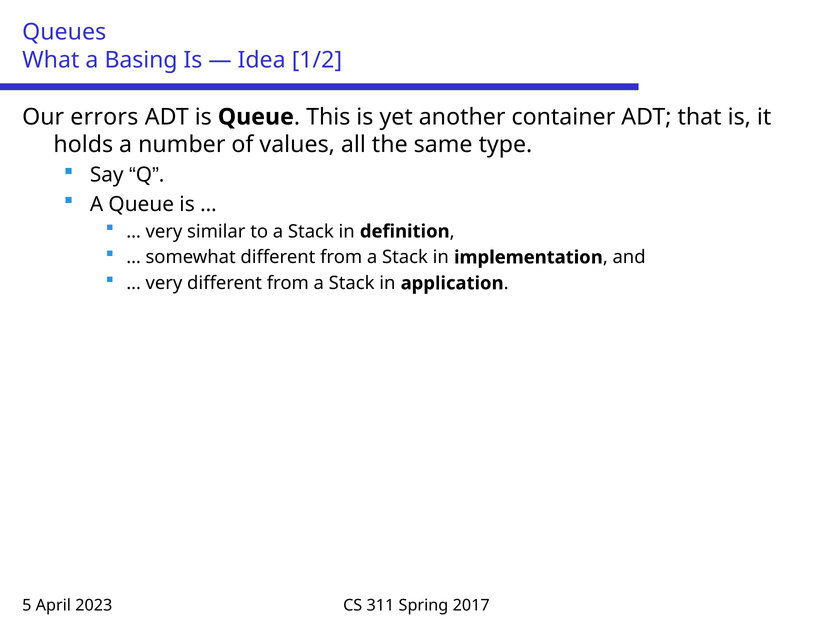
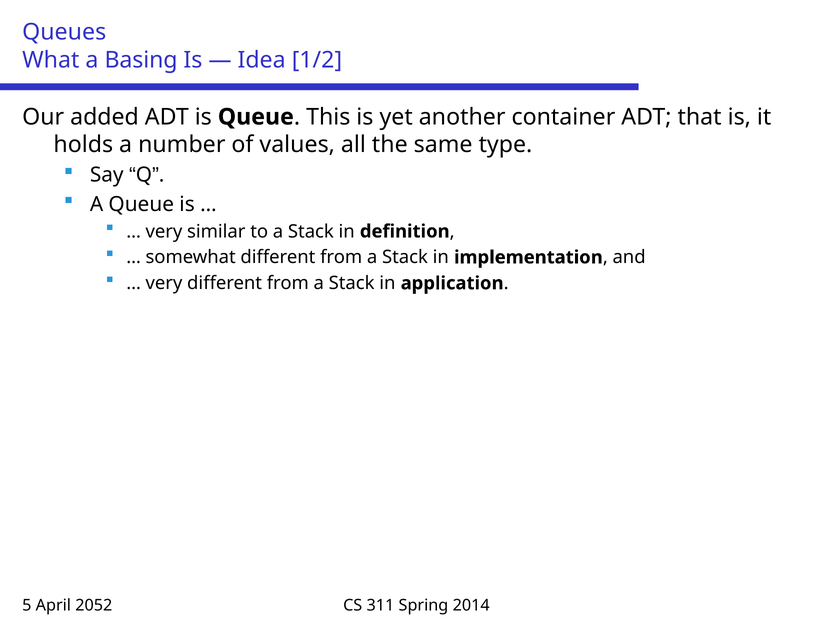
errors: errors -> added (105, 117)
2023: 2023 -> 2052 (94, 605)
2017: 2017 -> 2014 (471, 605)
